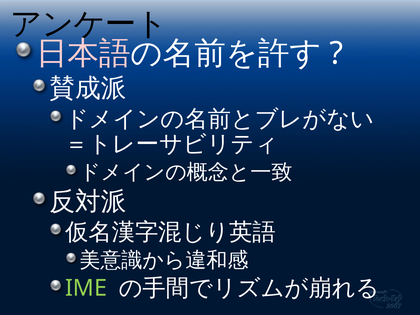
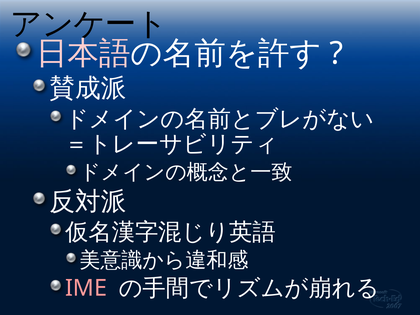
IME colour: light green -> pink (86, 288)
